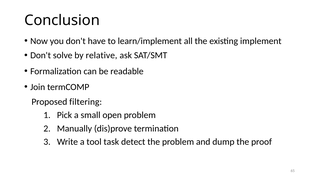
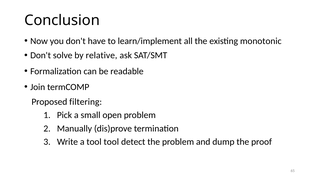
implement: implement -> monotonic (261, 41)
tool task: task -> tool (111, 142)
